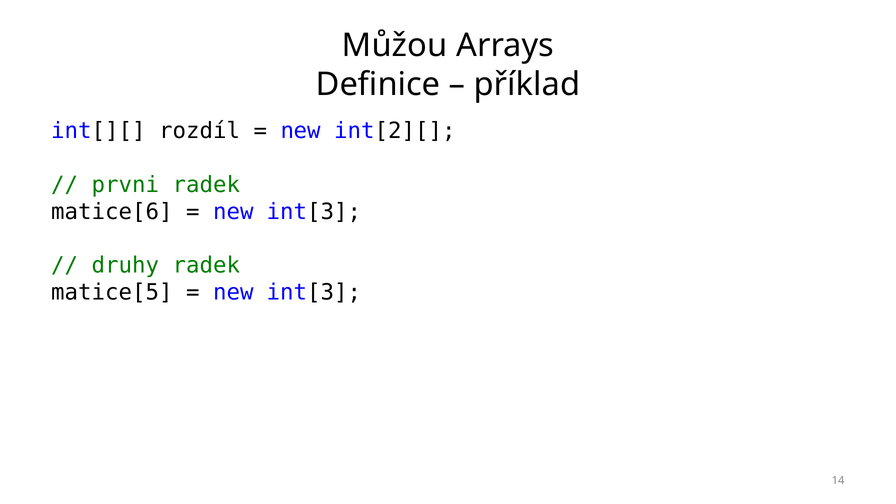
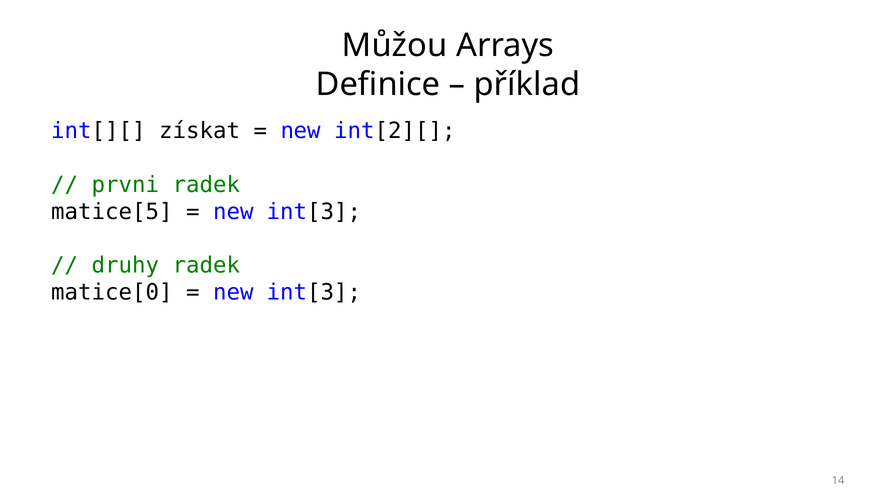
rozdíl: rozdíl -> získat (200, 131)
matice[6: matice[6 -> matice[5 (112, 212)
matice[5: matice[5 -> matice[0 (112, 292)
